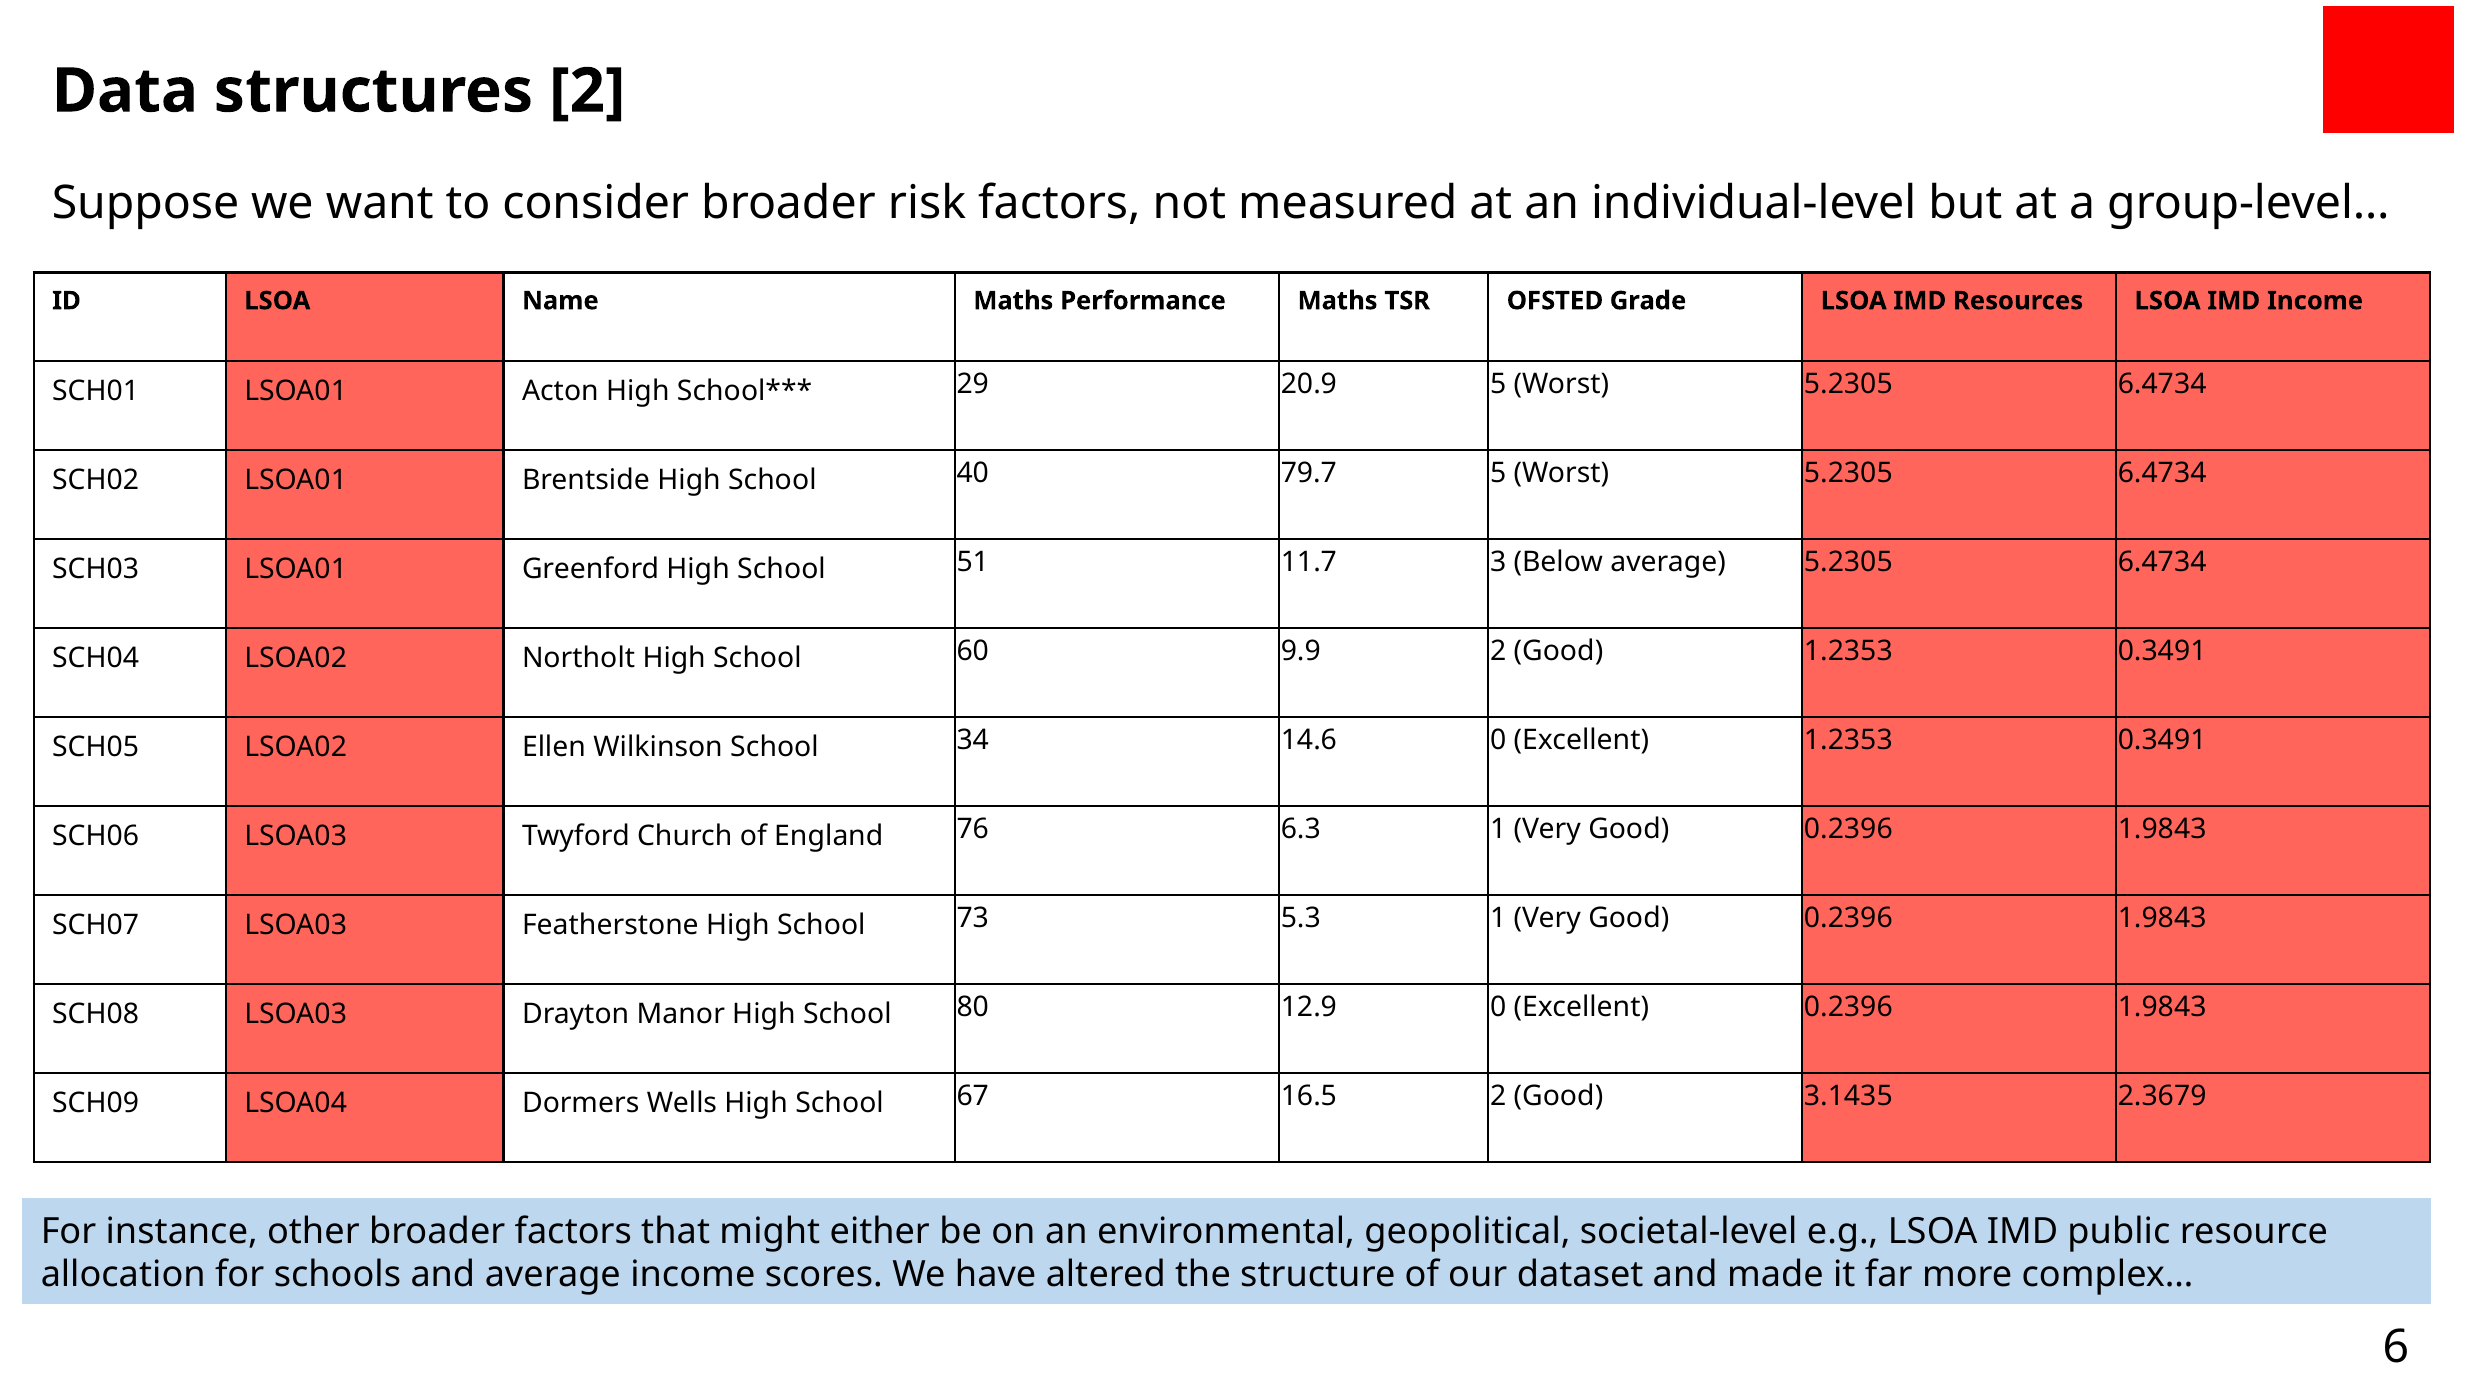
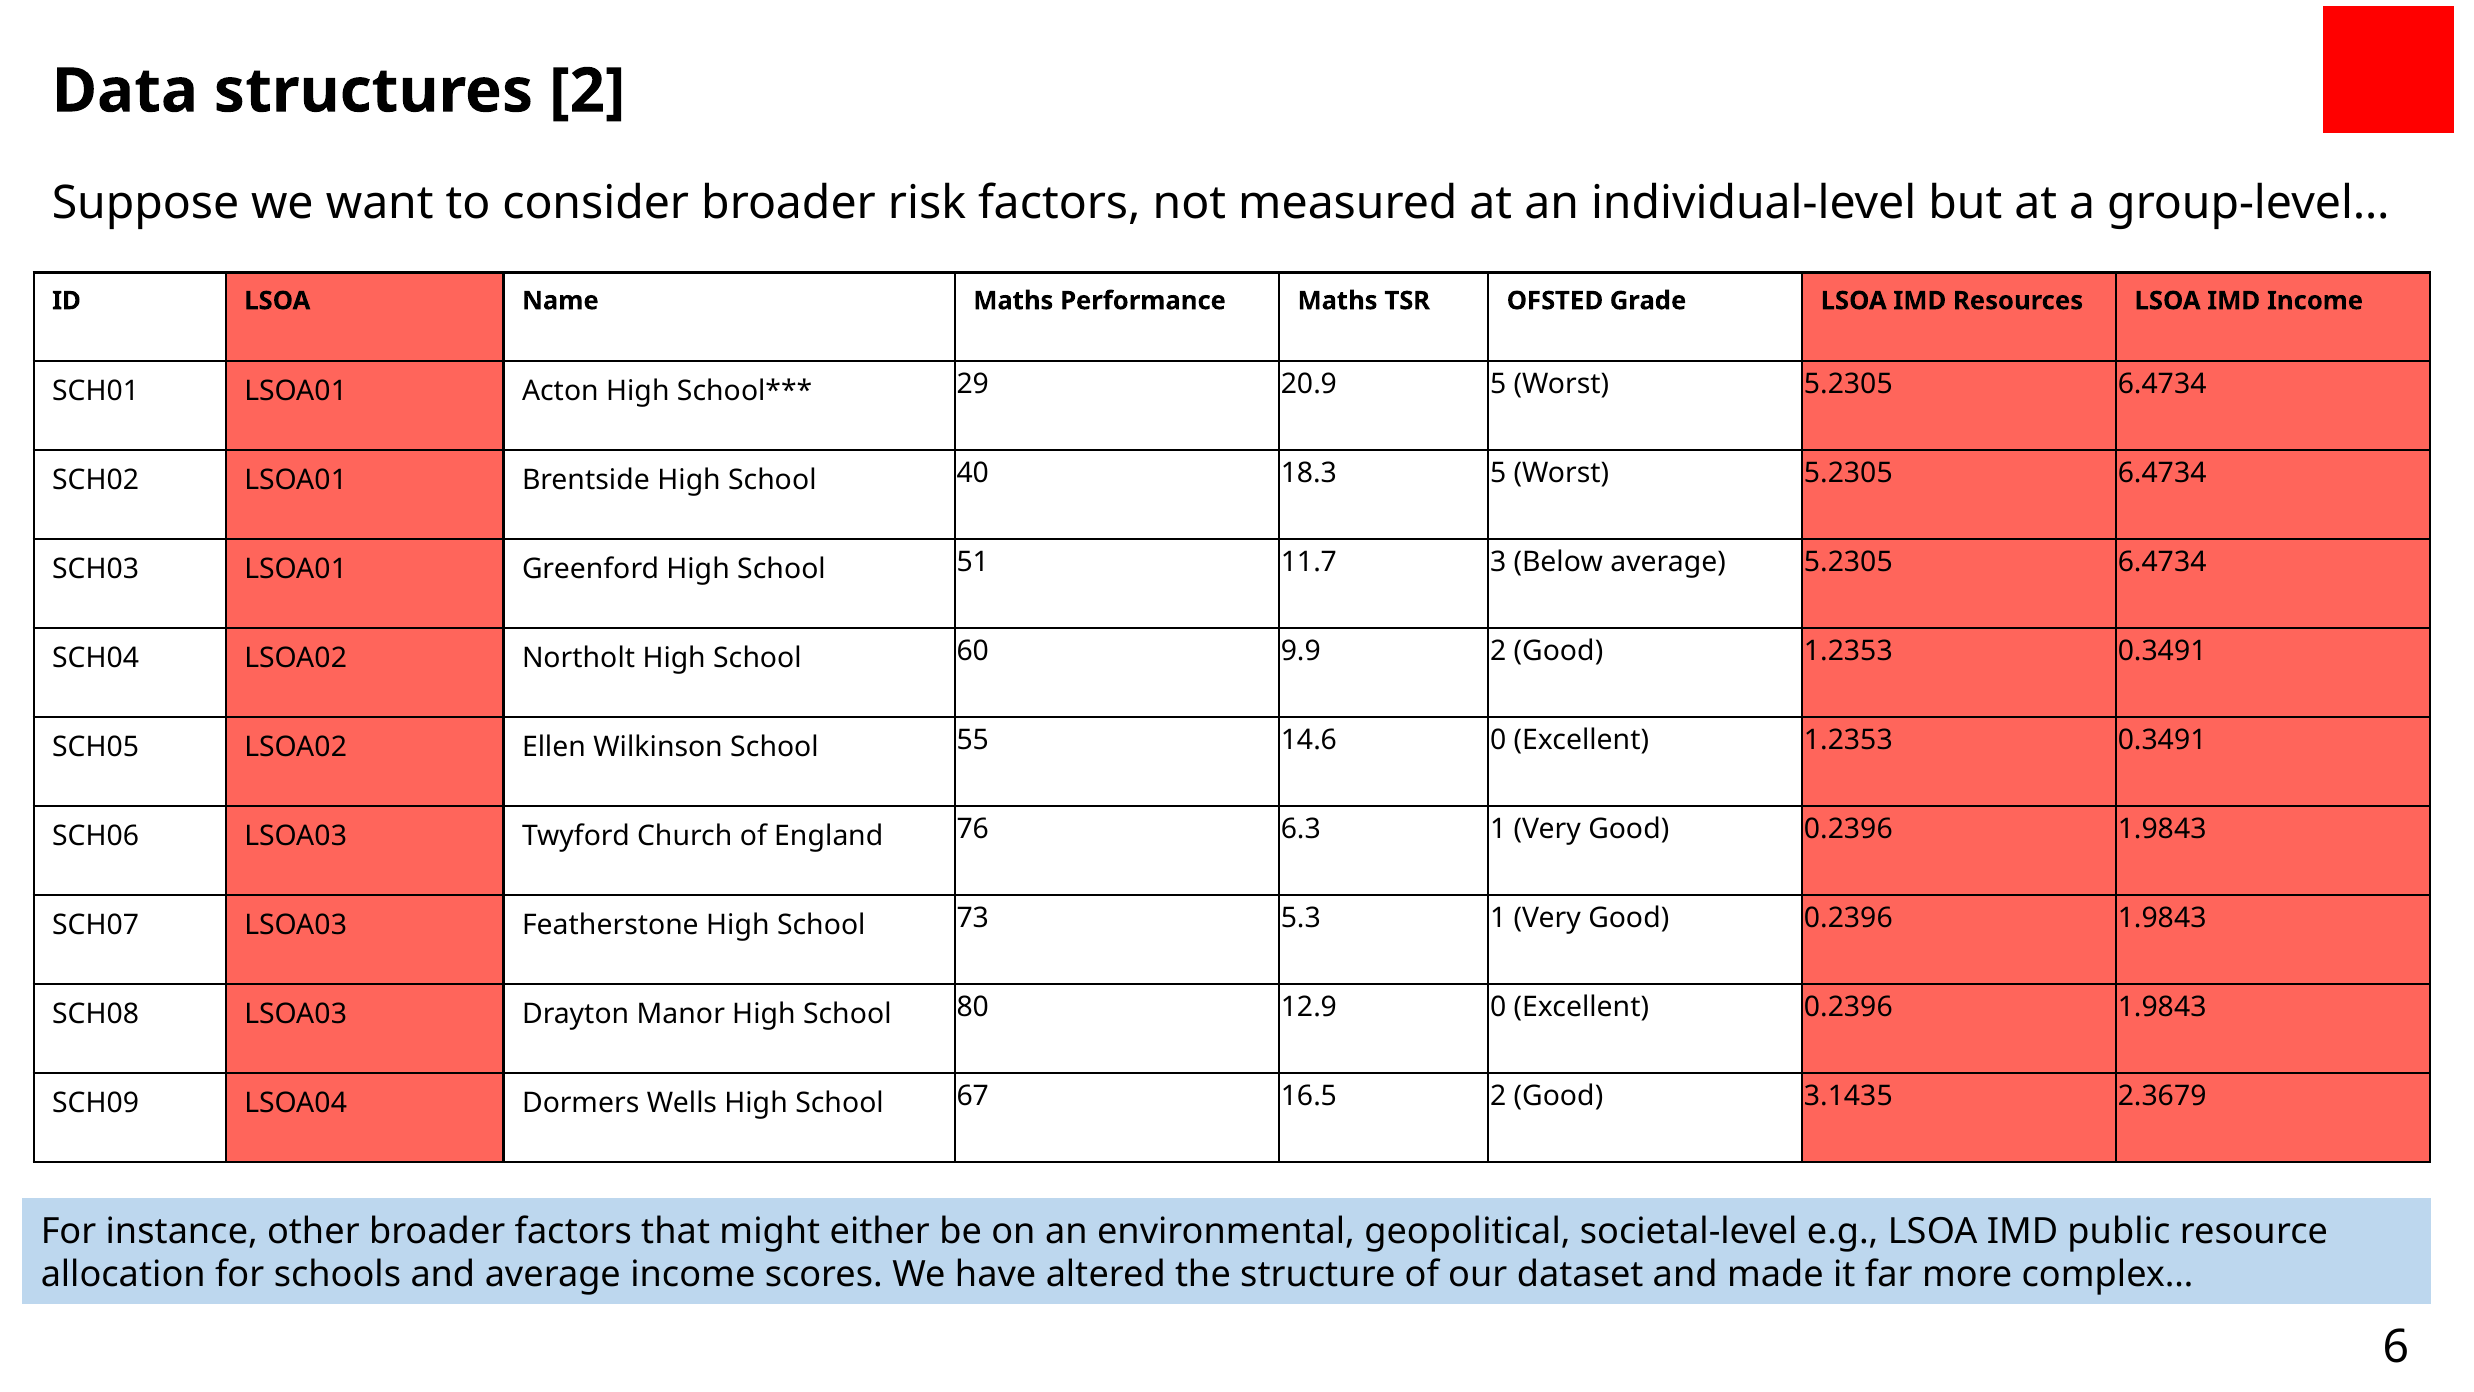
79.7: 79.7 -> 18.3 (1309, 473)
34: 34 -> 55 (973, 740)
